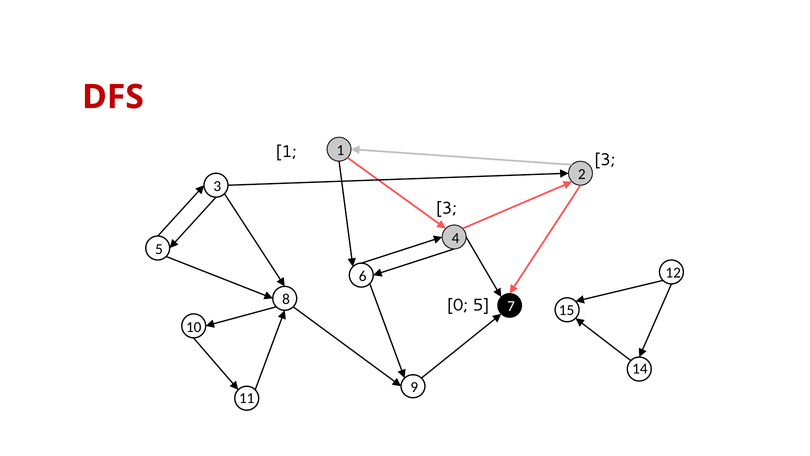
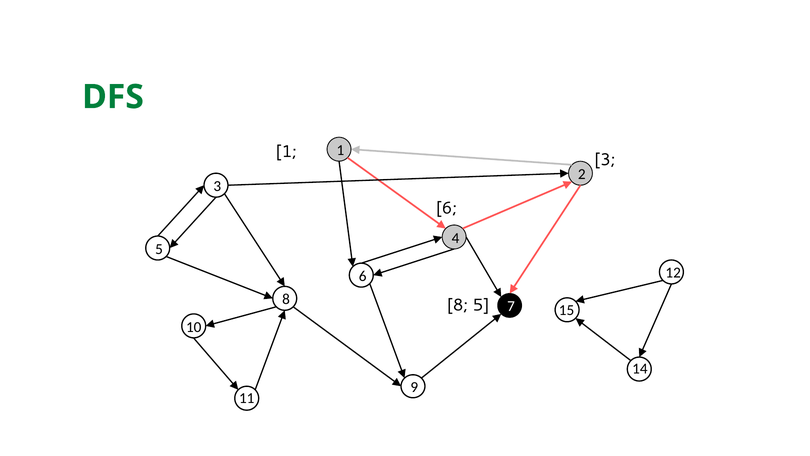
DFS colour: red -> green (113, 97)
3: 3 -> 6 (446, 208)
0: 0 -> 8 (457, 305)
